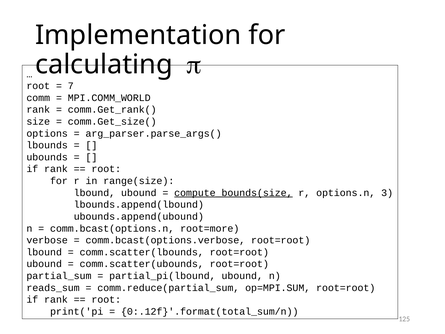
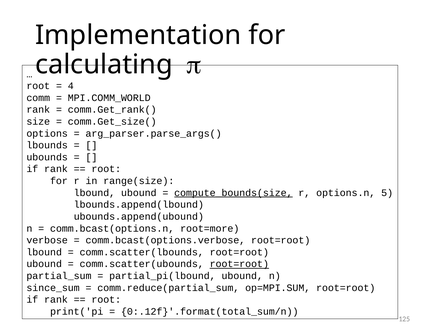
7: 7 -> 4 (71, 86)
3: 3 -> 5 (387, 193)
root=root underline: none -> present (239, 264)
reads_sum: reads_sum -> since_sum (53, 288)
